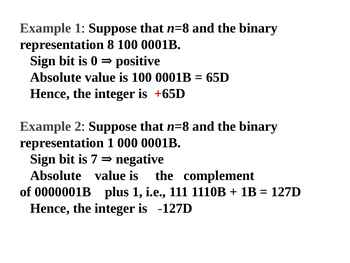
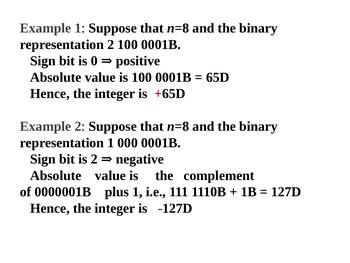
representation 8: 8 -> 2 (111, 45)
is 7: 7 -> 2 (94, 159)
